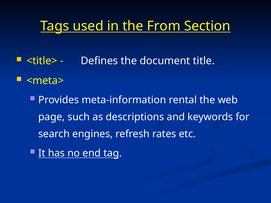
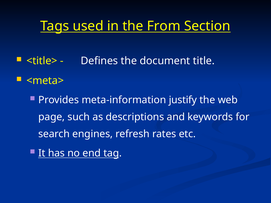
rental: rental -> justify (183, 100)
